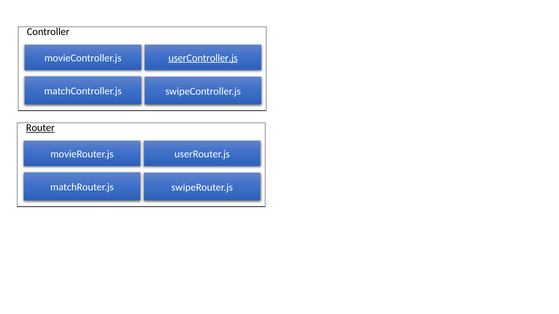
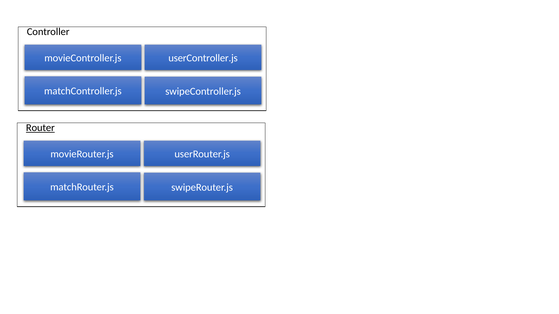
userController.js underline: present -> none (203, 58)
